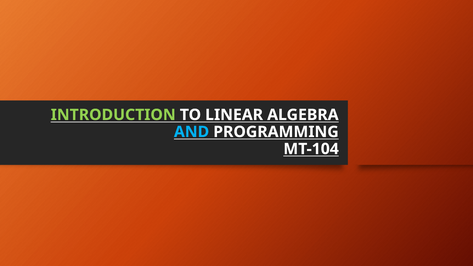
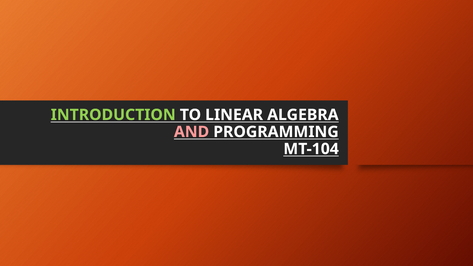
AND colour: light blue -> pink (192, 132)
